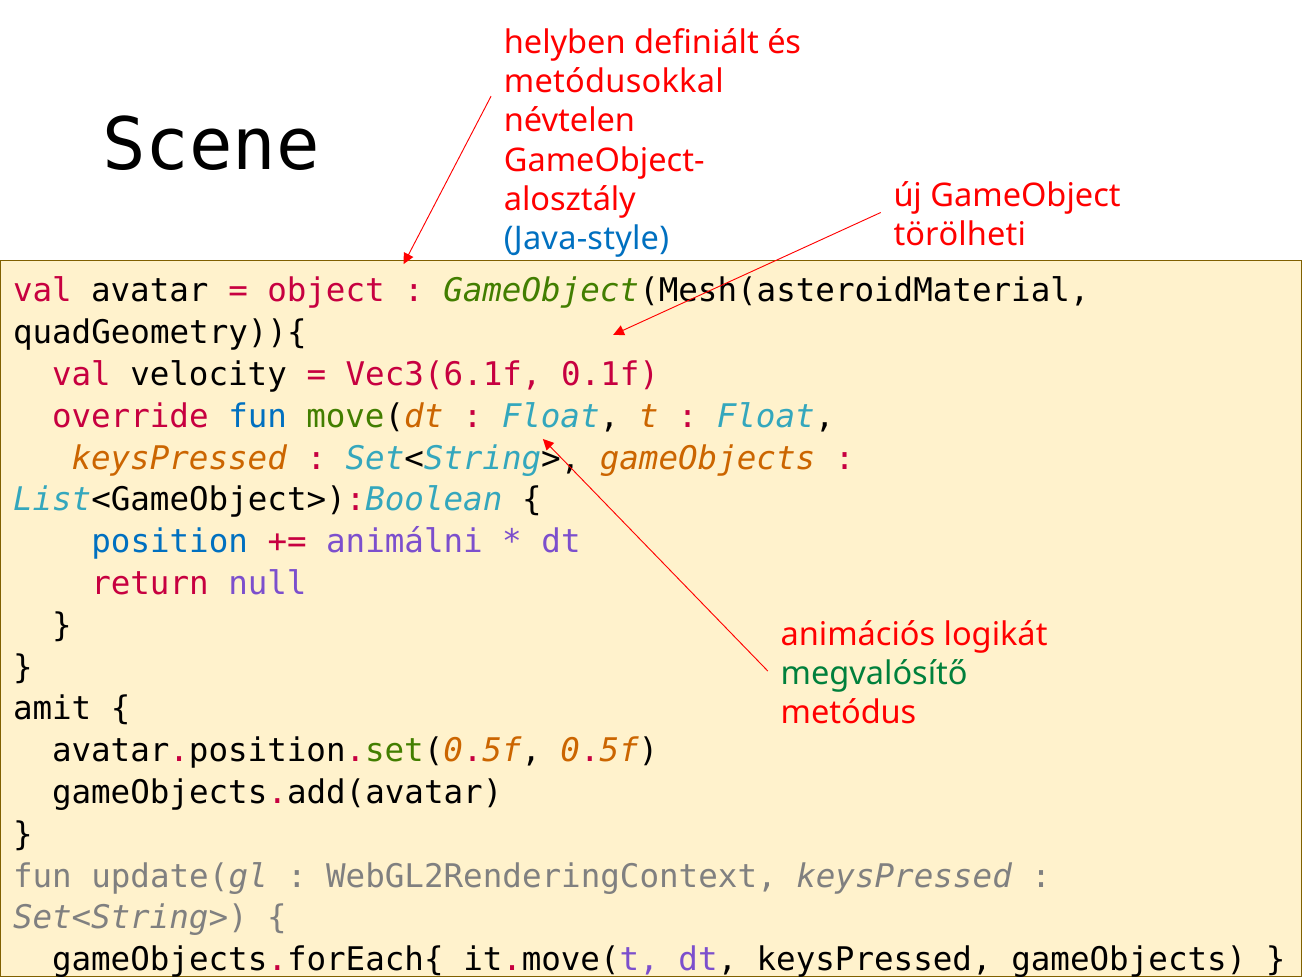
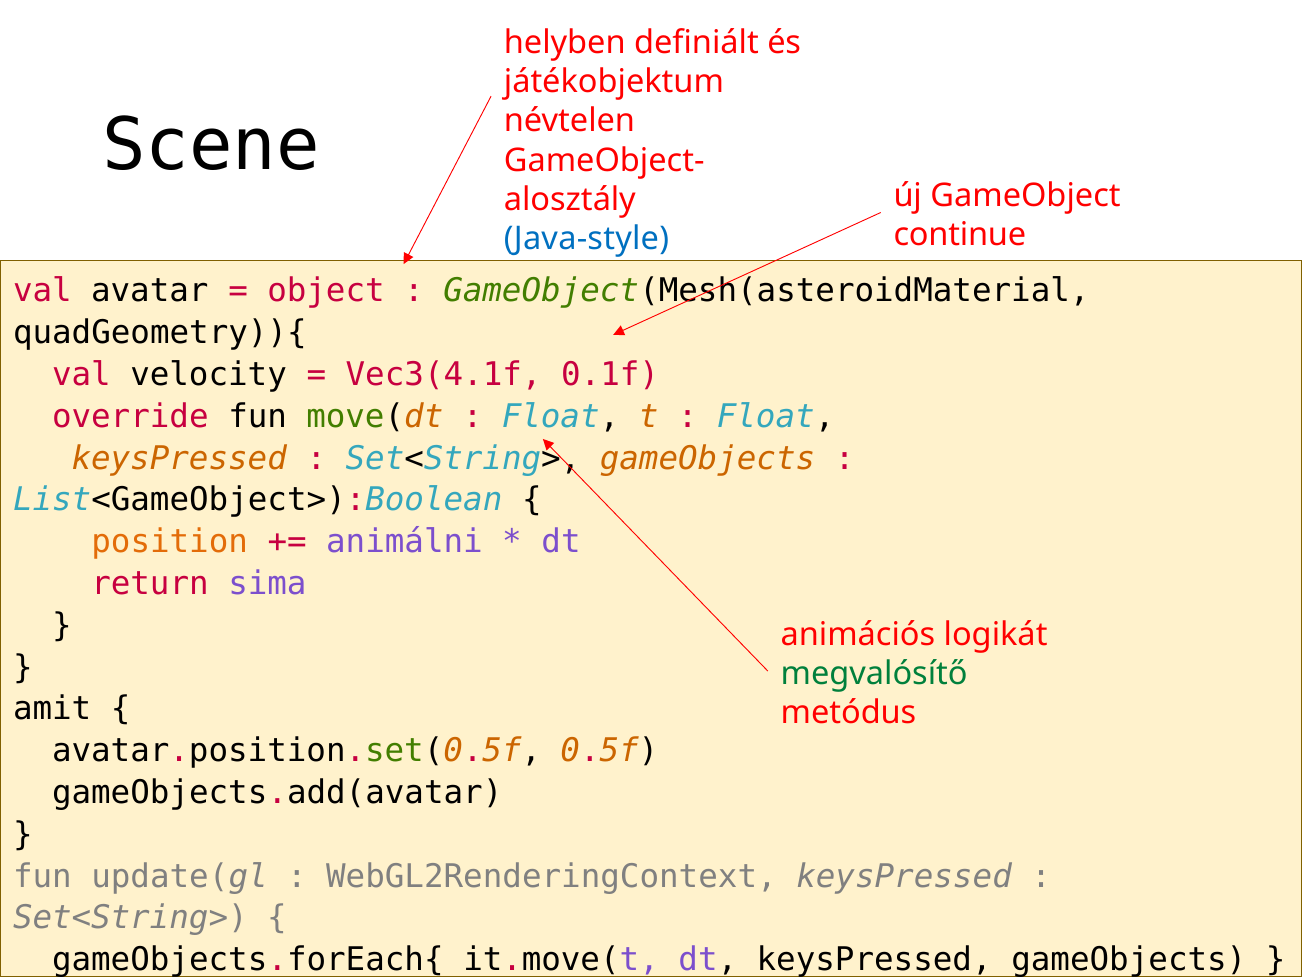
metódusokkal: metódusokkal -> játékobjektum (614, 82)
törölheti: törölheti -> continue (960, 234)
Vec3(6.1f: Vec3(6.1f -> Vec3(4.1f (444, 375)
fun colour: blue -> black (258, 416)
position colour: blue -> orange (170, 542)
null: null -> sima (267, 583)
